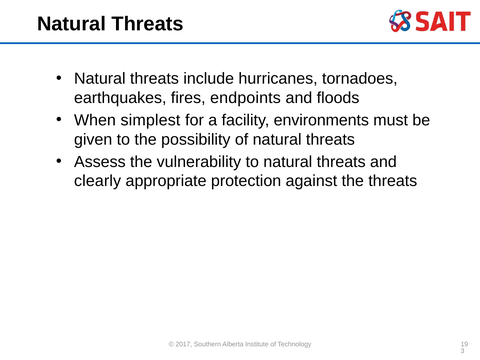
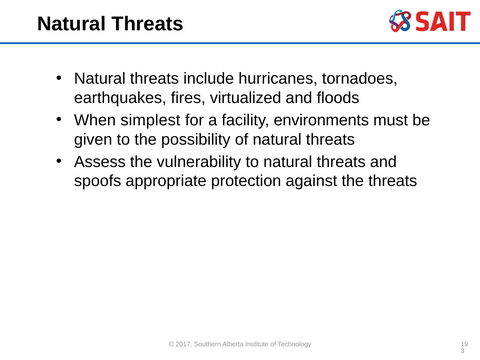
endpoints: endpoints -> virtualized (246, 98)
clearly: clearly -> spoofs (98, 181)
